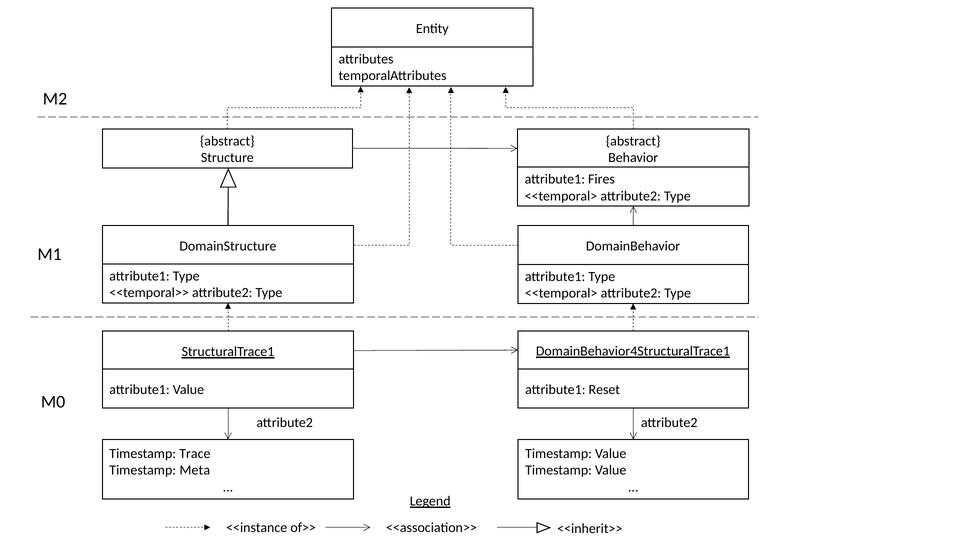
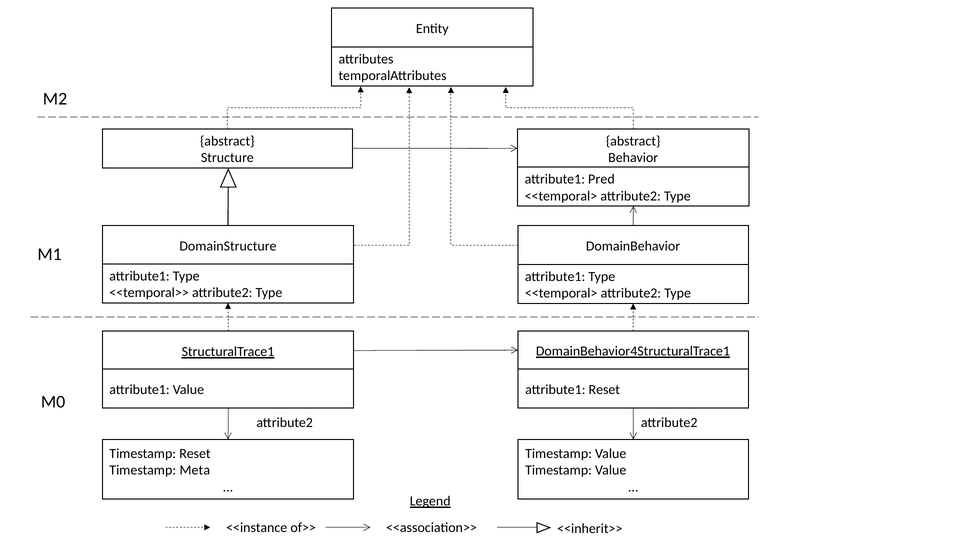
Fires: Fires -> Pred (601, 179)
Timestamp Trace: Trace -> Reset (195, 454)
